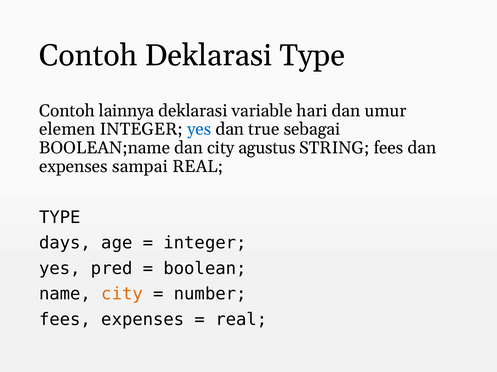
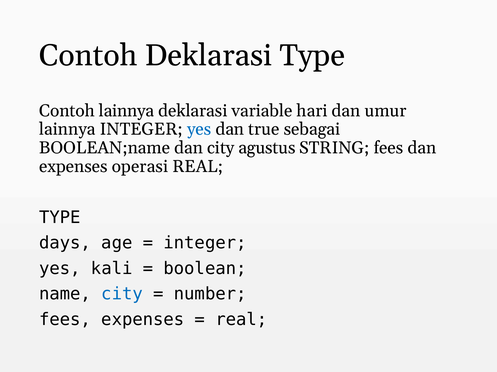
elemen: elemen -> lainnya (67, 130)
sampai: sampai -> operasi (140, 167)
pred: pred -> kali (112, 269)
city colour: orange -> blue (122, 294)
